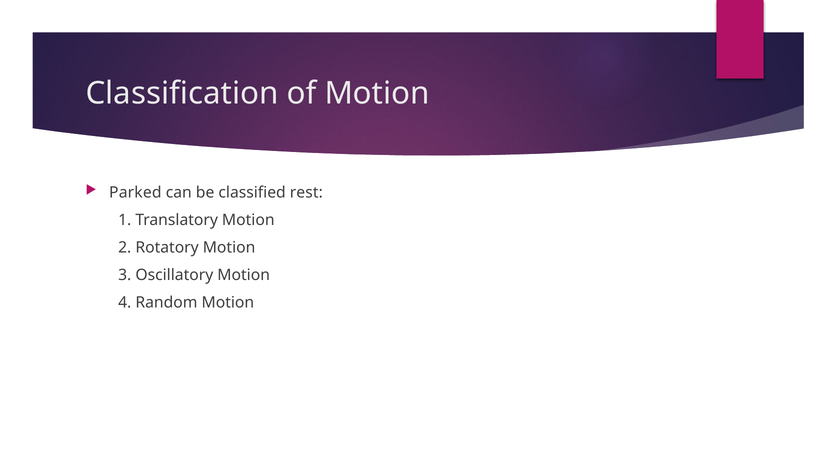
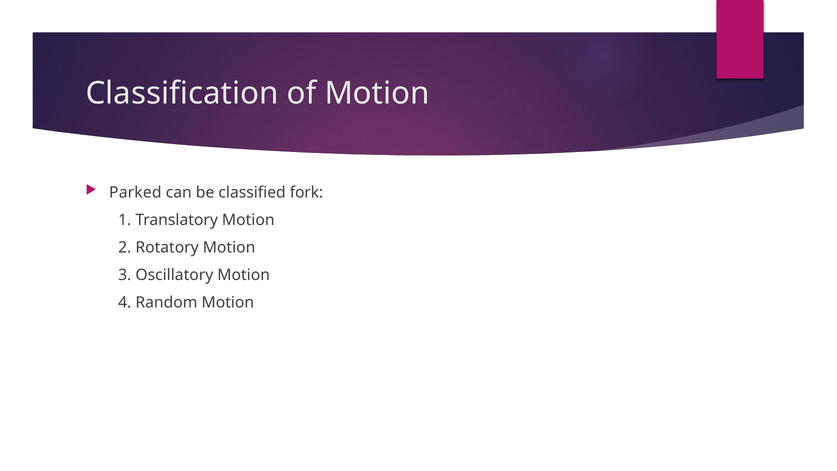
rest: rest -> fork (306, 192)
